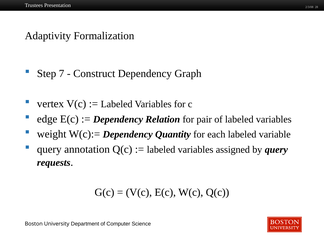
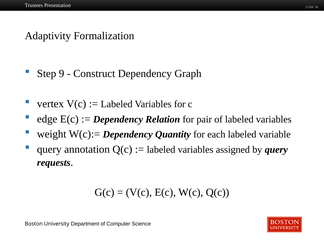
7: 7 -> 9 (62, 74)
